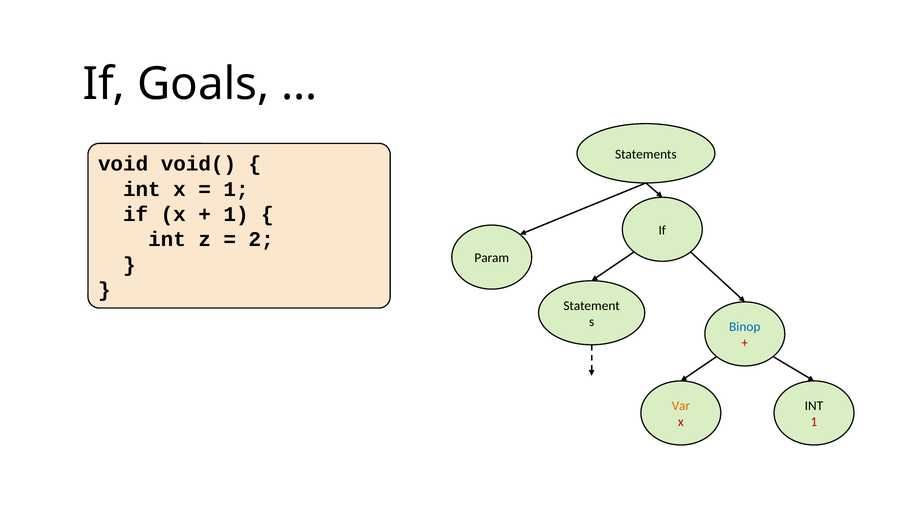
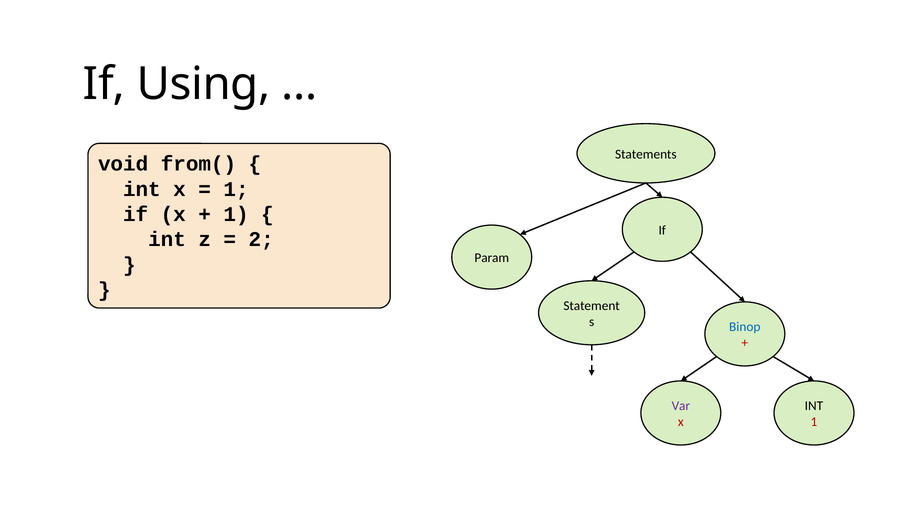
Goals: Goals -> Using (204, 84)
void(: void( -> from( (198, 164)
Var colour: orange -> purple (681, 406)
